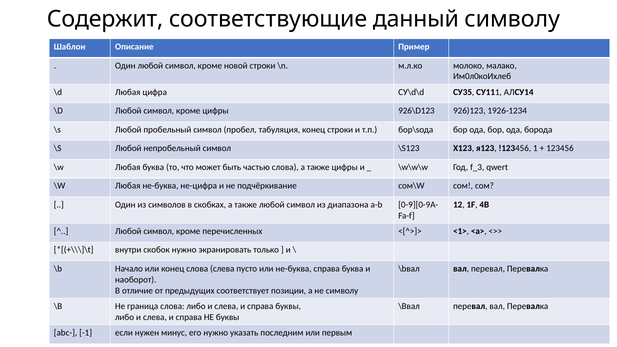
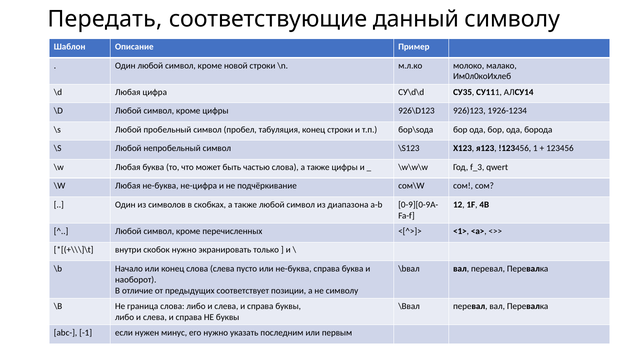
Содержит: Содержит -> Передать (105, 19)
